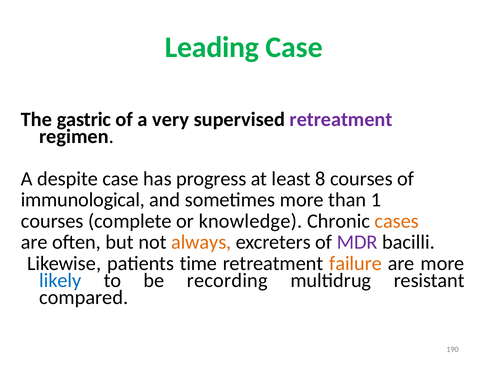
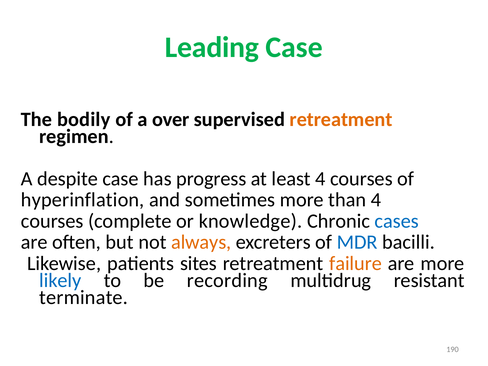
gastric: gastric -> bodily (84, 119)
very: very -> over (171, 119)
retreatment colour: purple -> orange (341, 119)
least 8: 8 -> 4 (320, 179)
immunological: immunological -> hyperinflation (83, 200)
than 1: 1 -> 4 (376, 200)
cases colour: orange -> blue (397, 221)
MDR colour: purple -> blue (357, 242)
time: time -> sites (198, 263)
compared: compared -> terminate (84, 298)
